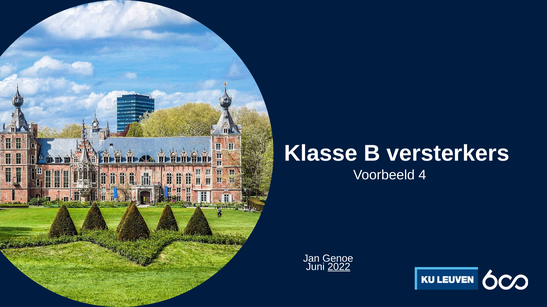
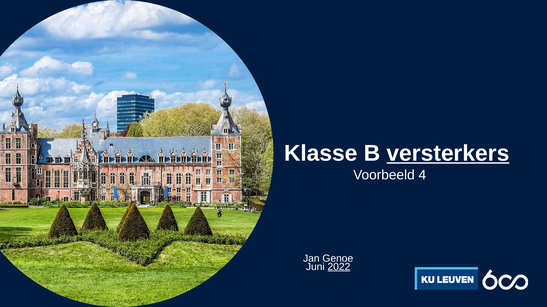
versterkers underline: none -> present (448, 154)
